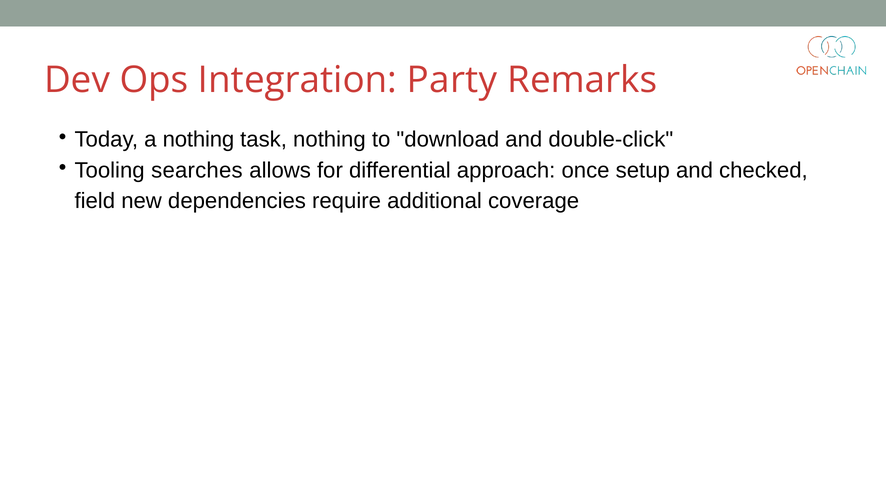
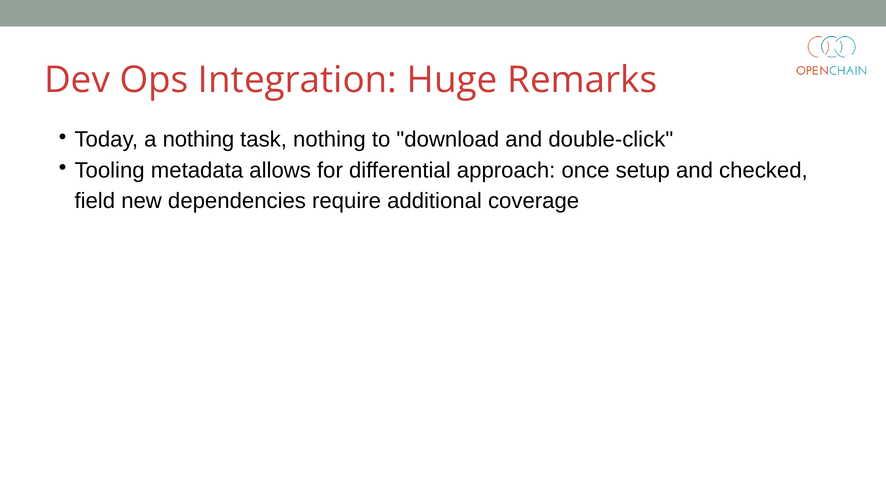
Party: Party -> Huge (452, 80)
searches: searches -> metadata (197, 170)
